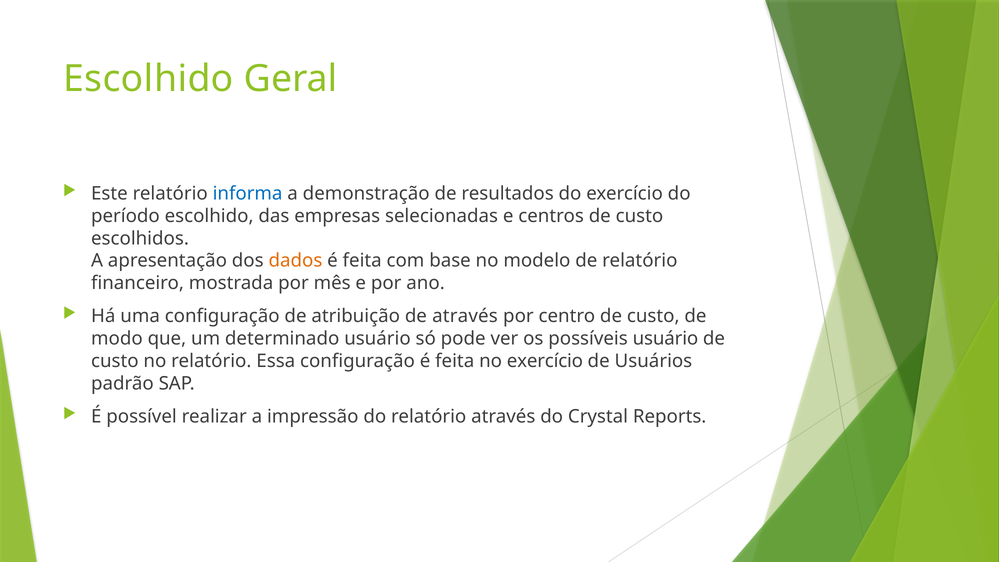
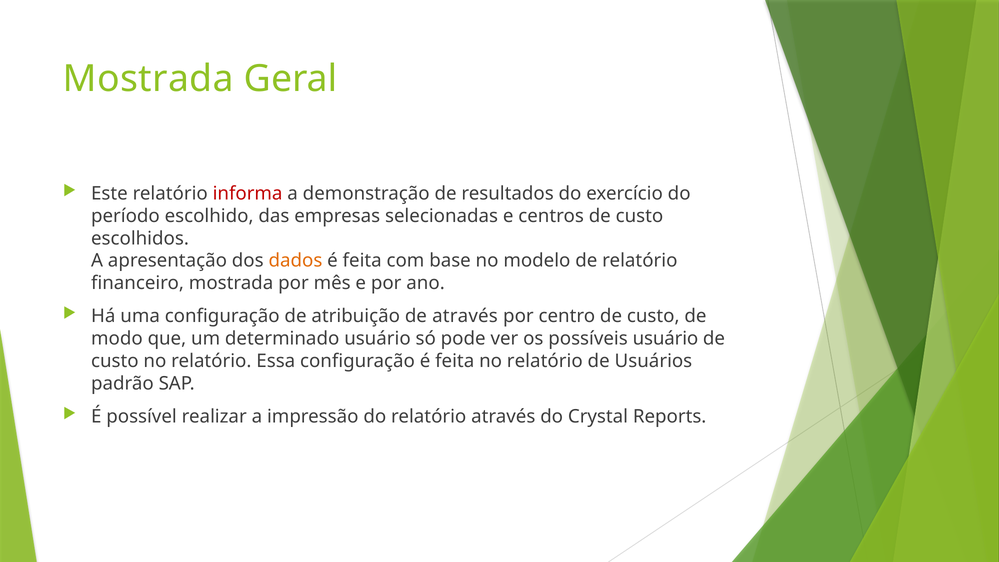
Escolhido: Escolhido -> Mostrada (148, 79)
informa colour: blue -> red (248, 193)
feita no exercício: exercício -> relatório (545, 361)
